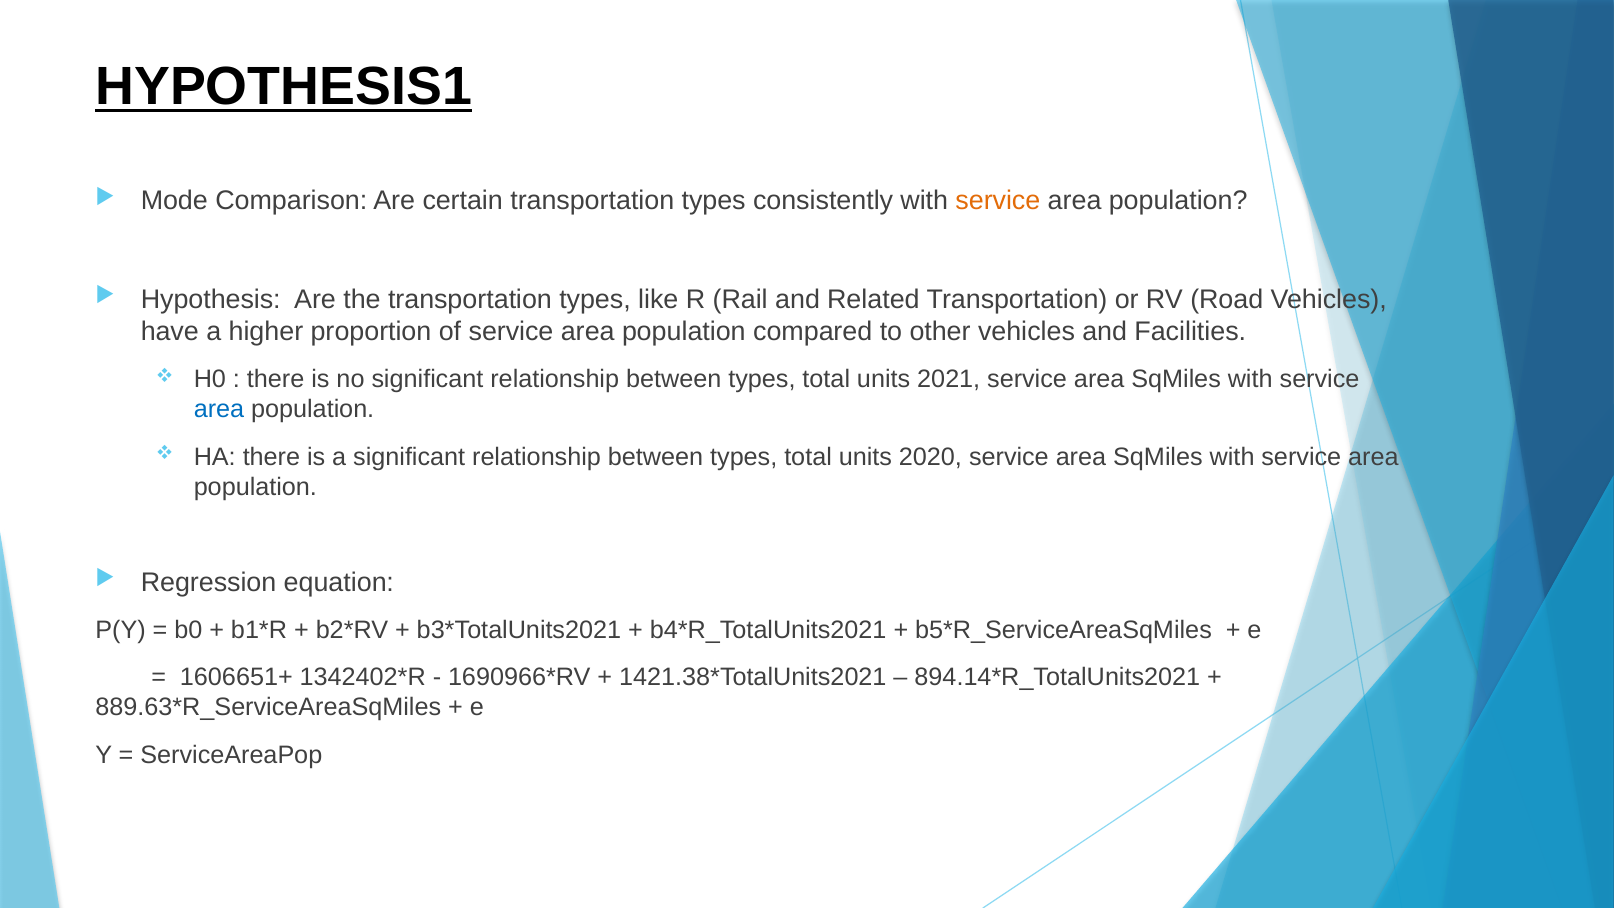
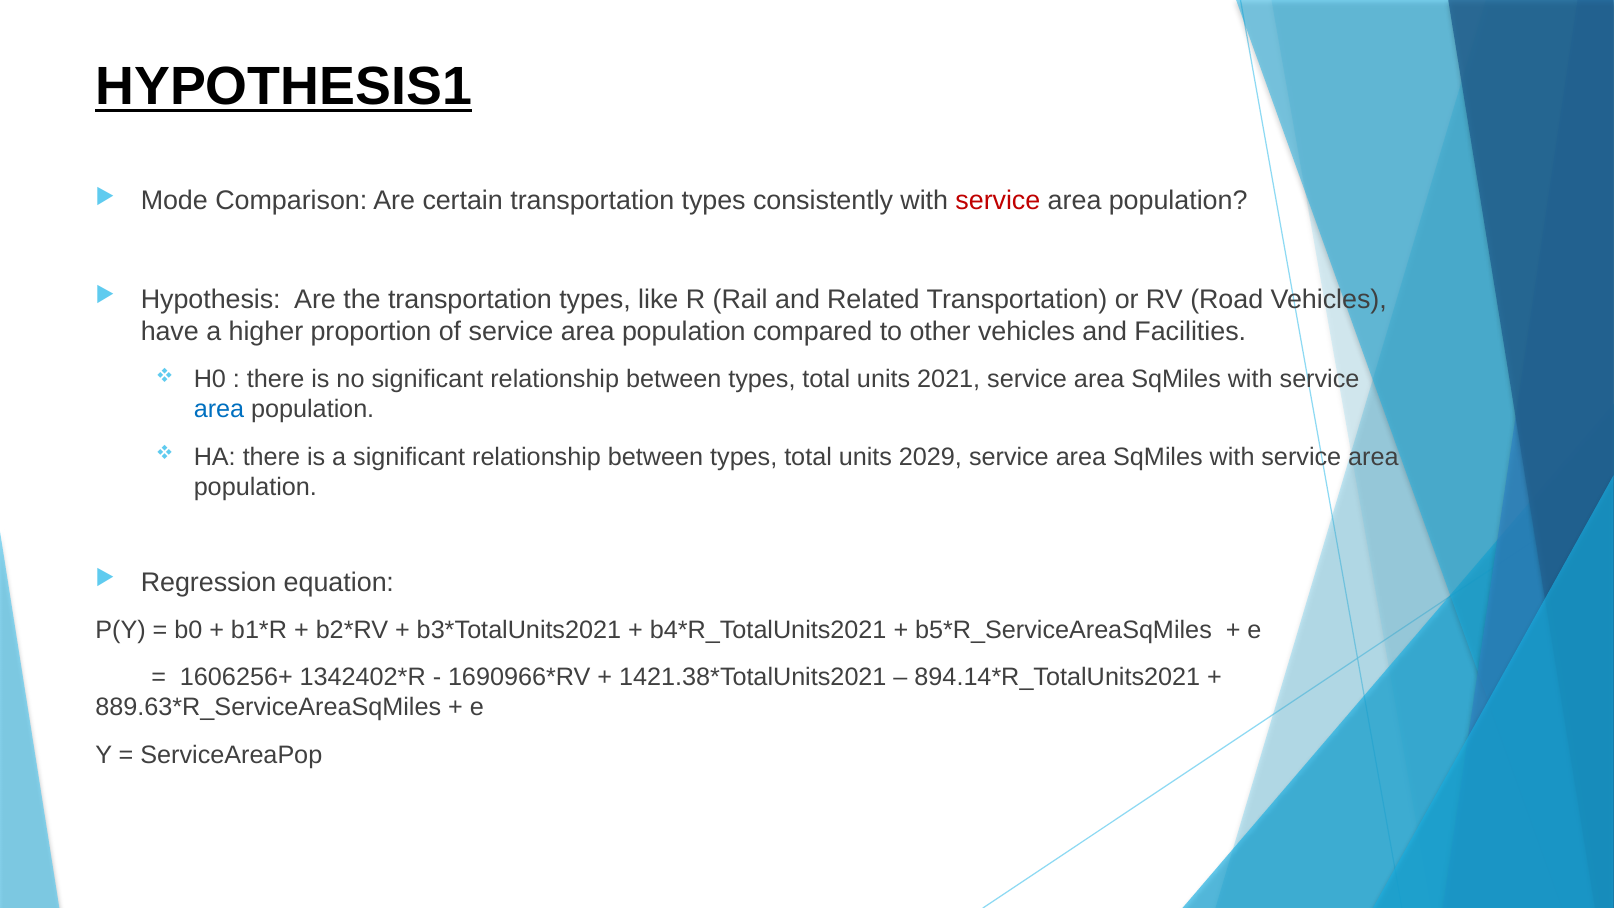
service colour: orange -> red (998, 201)
2020: 2020 -> 2029 (930, 457)
1606651+: 1606651+ -> 1606256+ (236, 677)
